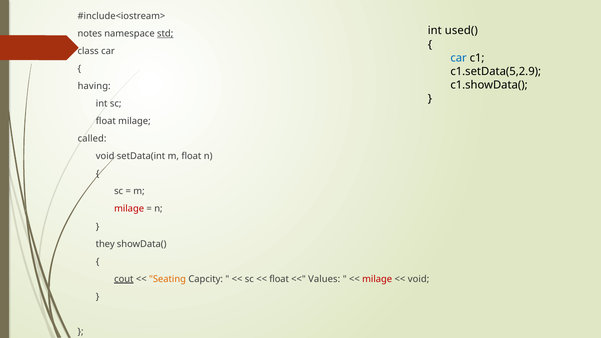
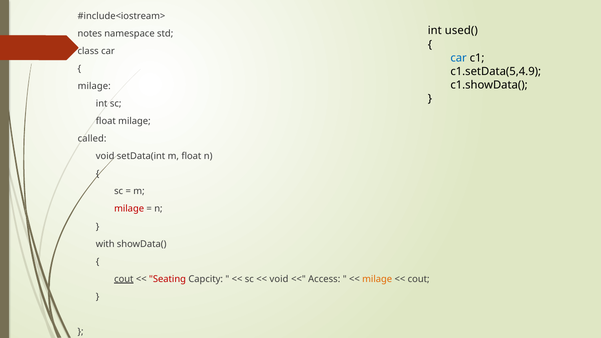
std underline: present -> none (165, 34)
c1.setData(5,2.9: c1.setData(5,2.9 -> c1.setData(5,4.9 (496, 71)
having: having -> milage (94, 86)
they: they -> with (105, 244)
Seating colour: orange -> red (168, 279)
float: float -> void (279, 279)
Values: Values -> Access (324, 279)
milage colour: red -> orange (377, 279)
void: void -> cout (419, 279)
